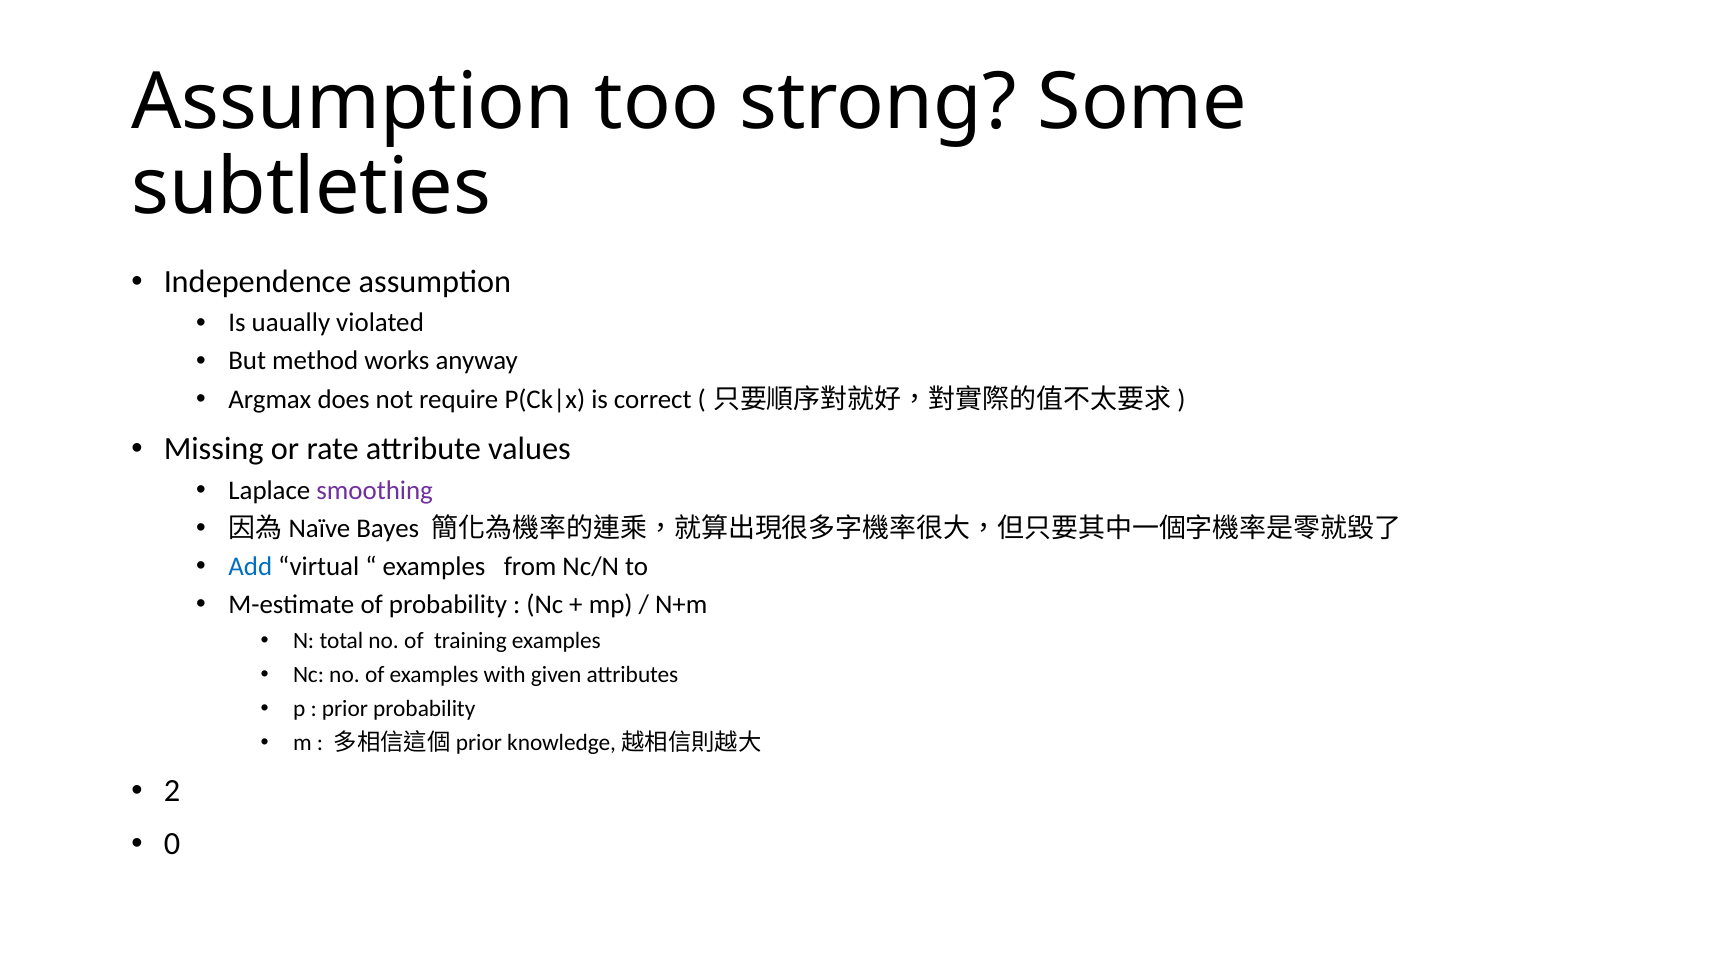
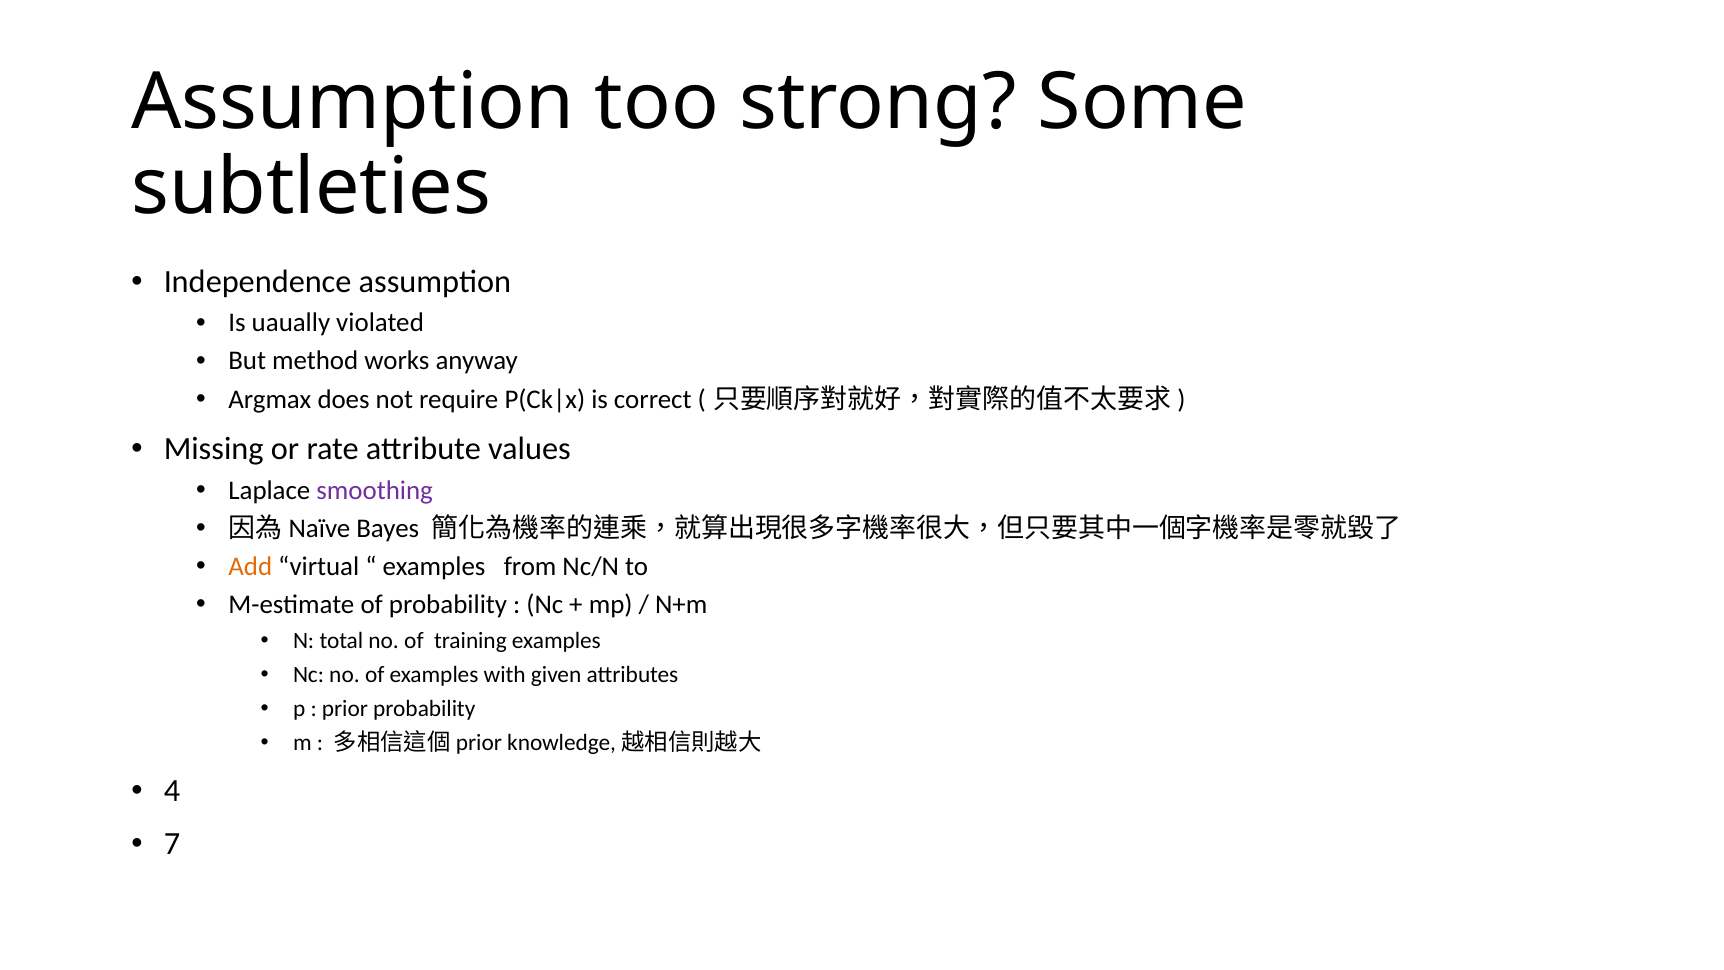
Add colour: blue -> orange (250, 566)
2: 2 -> 4 (172, 791)
0: 0 -> 7 (172, 844)
